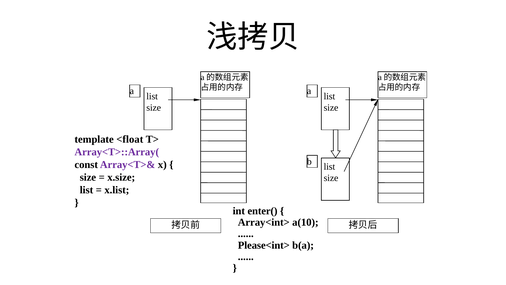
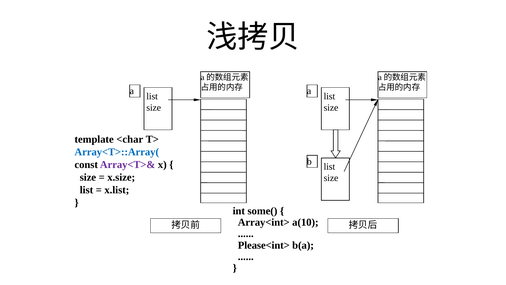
<float: <float -> <char (130, 139)
Array<T>::Array( colour: purple -> blue (117, 152)
enter(: enter( -> some( (262, 211)
